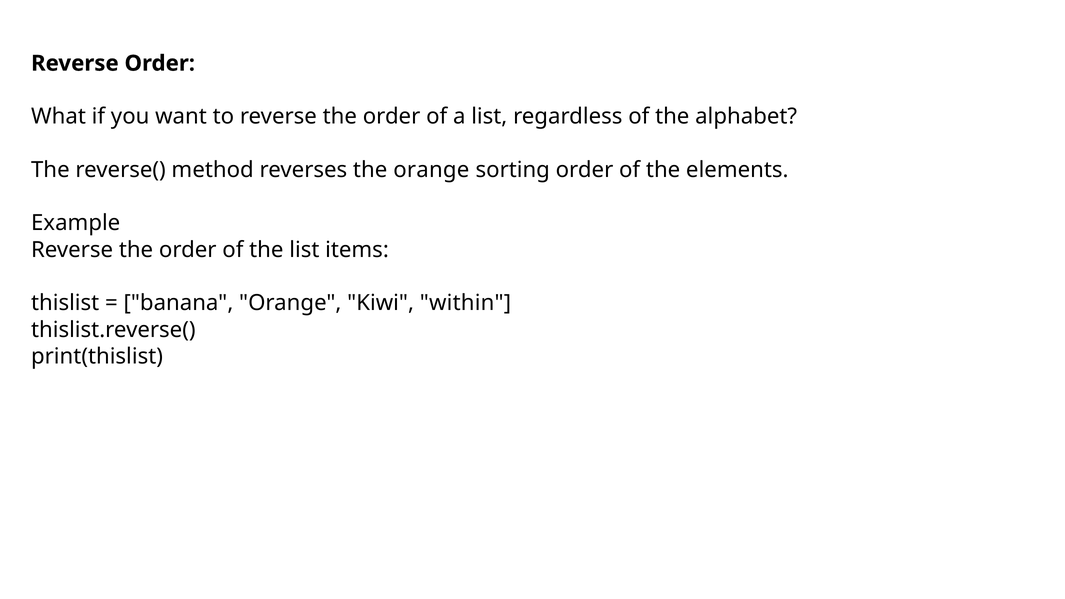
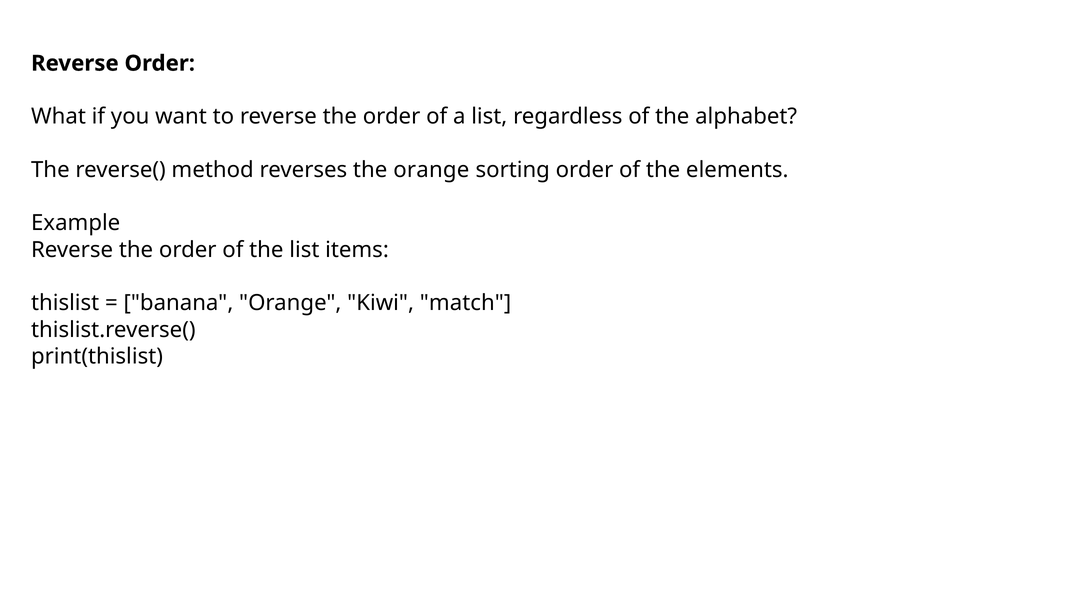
within: within -> match (466, 303)
